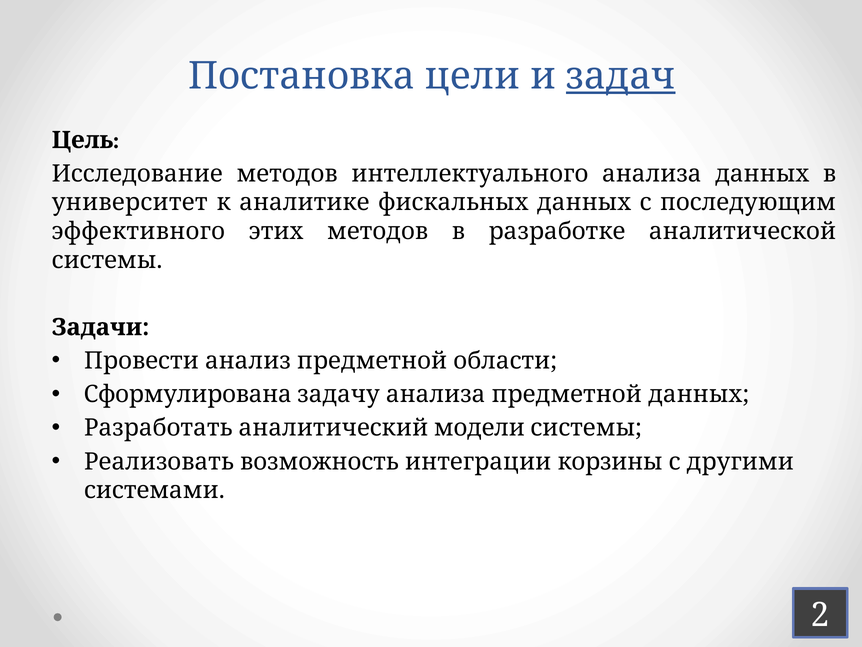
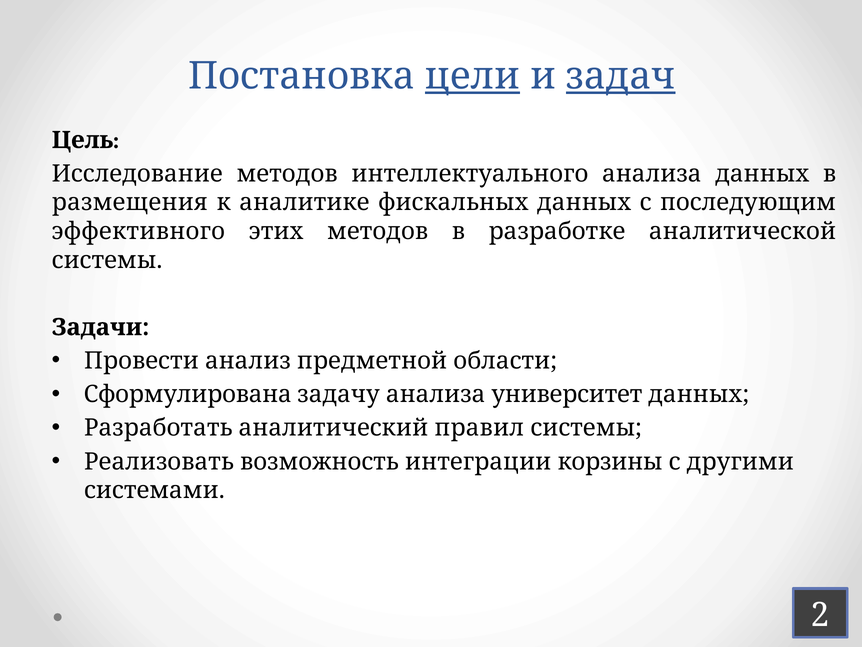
цели underline: none -> present (472, 76)
университет: университет -> размещения (130, 202)
анализа предметной: предметной -> университет (567, 394)
модели: модели -> правил (479, 428)
